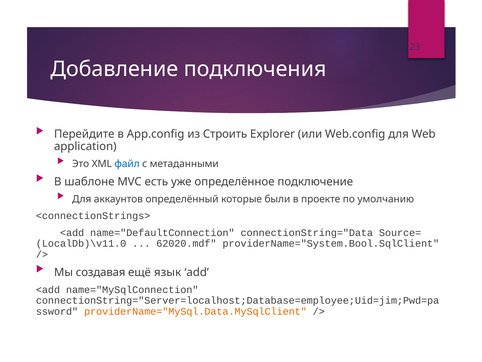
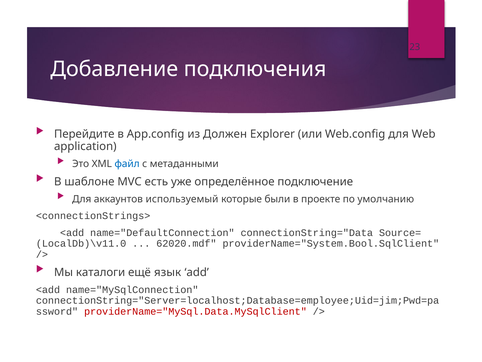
Строить: Строить -> Должен (225, 134)
определённый: определённый -> используемый (182, 199)
создавая: создавая -> каталоги (101, 272)
providerName="MySql.Data.MySqlClient colour: orange -> red (195, 311)
